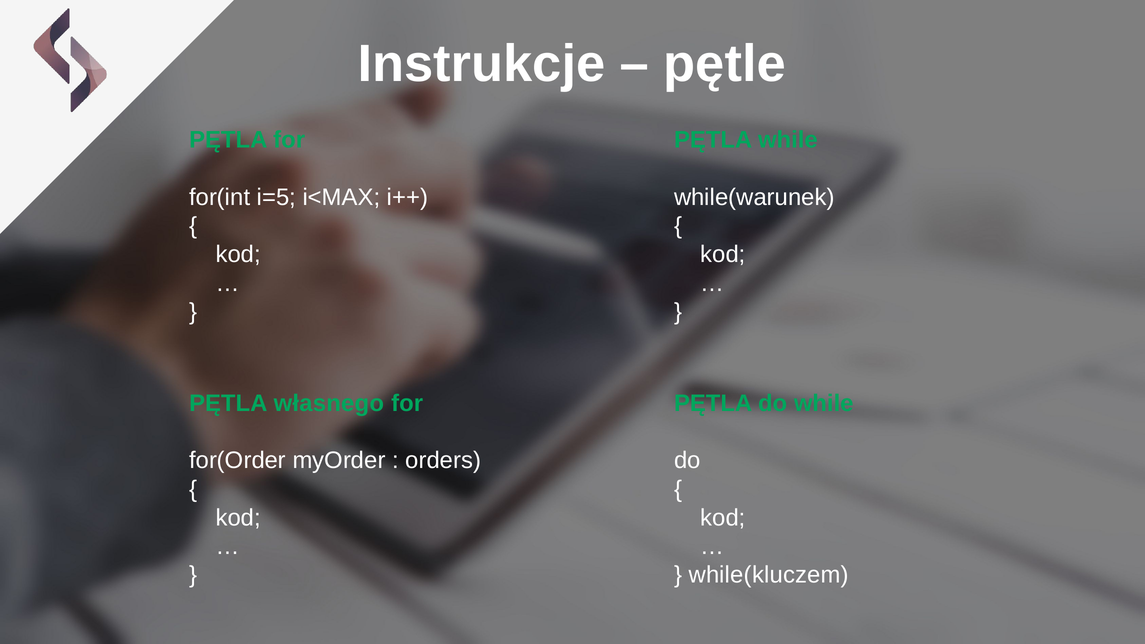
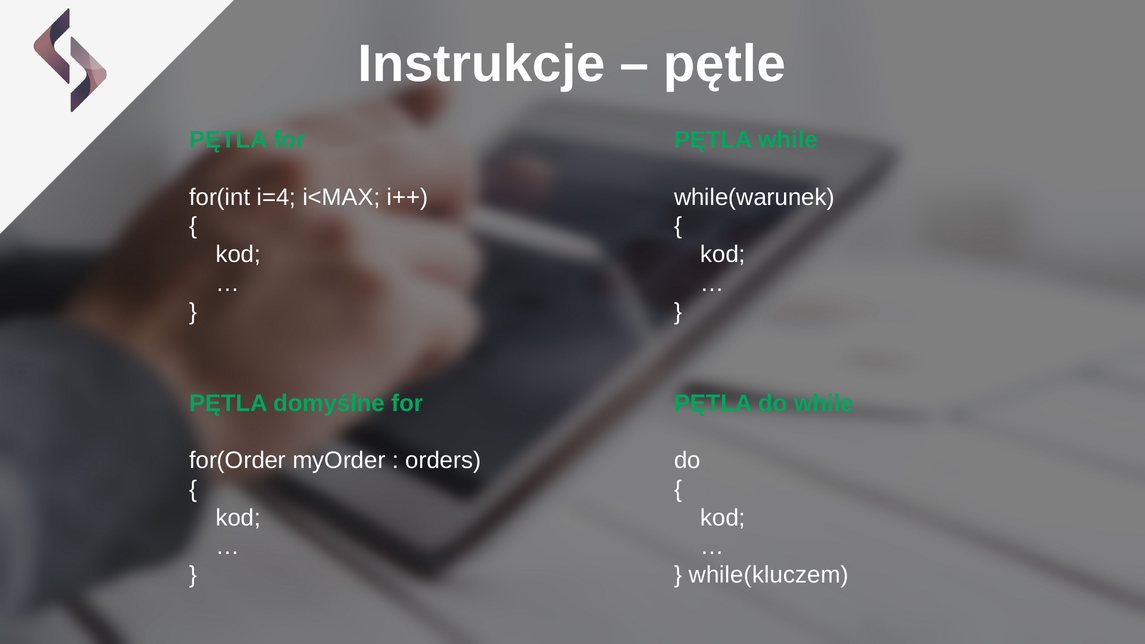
i=5: i=5 -> i=4 (276, 197)
własnego: własnego -> domyślne (329, 403)
